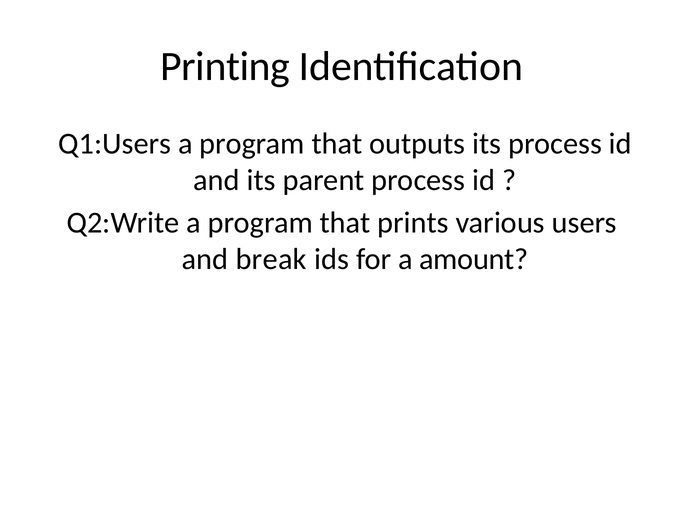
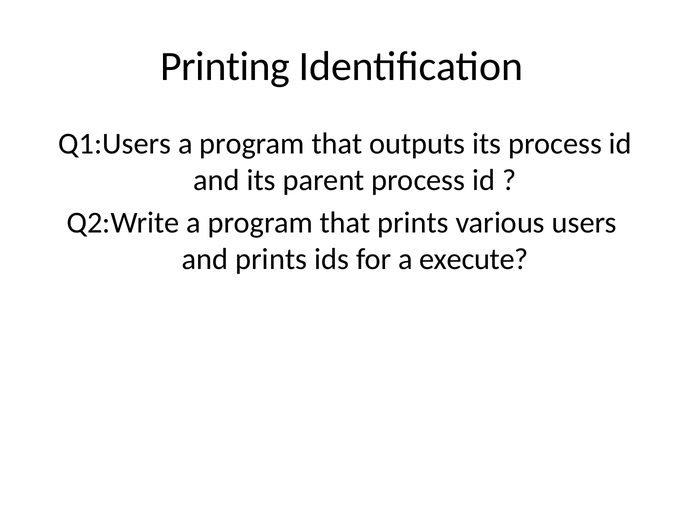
and break: break -> prints (271, 259)
amount: amount -> execute (474, 259)
